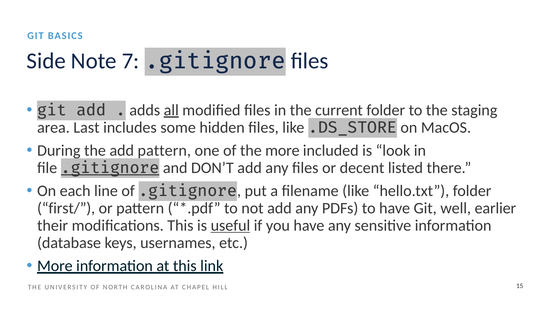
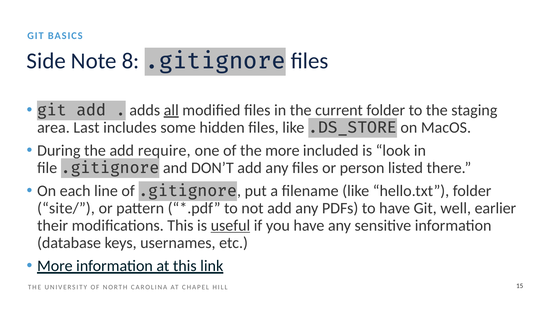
7: 7 -> 8 (131, 61)
pattern: pattern -> require (164, 151)
.gitignore underline: present -> none (110, 168)
decent: decent -> person (362, 168)
first/: first/ -> site/ (66, 208)
